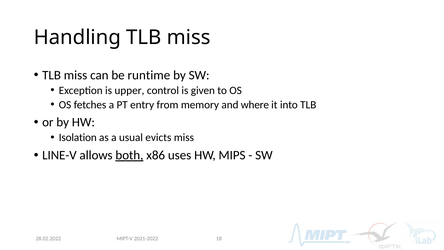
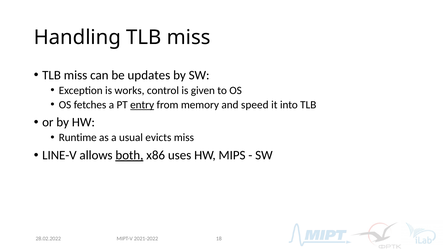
runtime: runtime -> updates (149, 75)
upper: upper -> works (129, 90)
entry underline: none -> present (142, 105)
where: where -> speed (255, 105)
Isolation: Isolation -> Runtime (78, 138)
